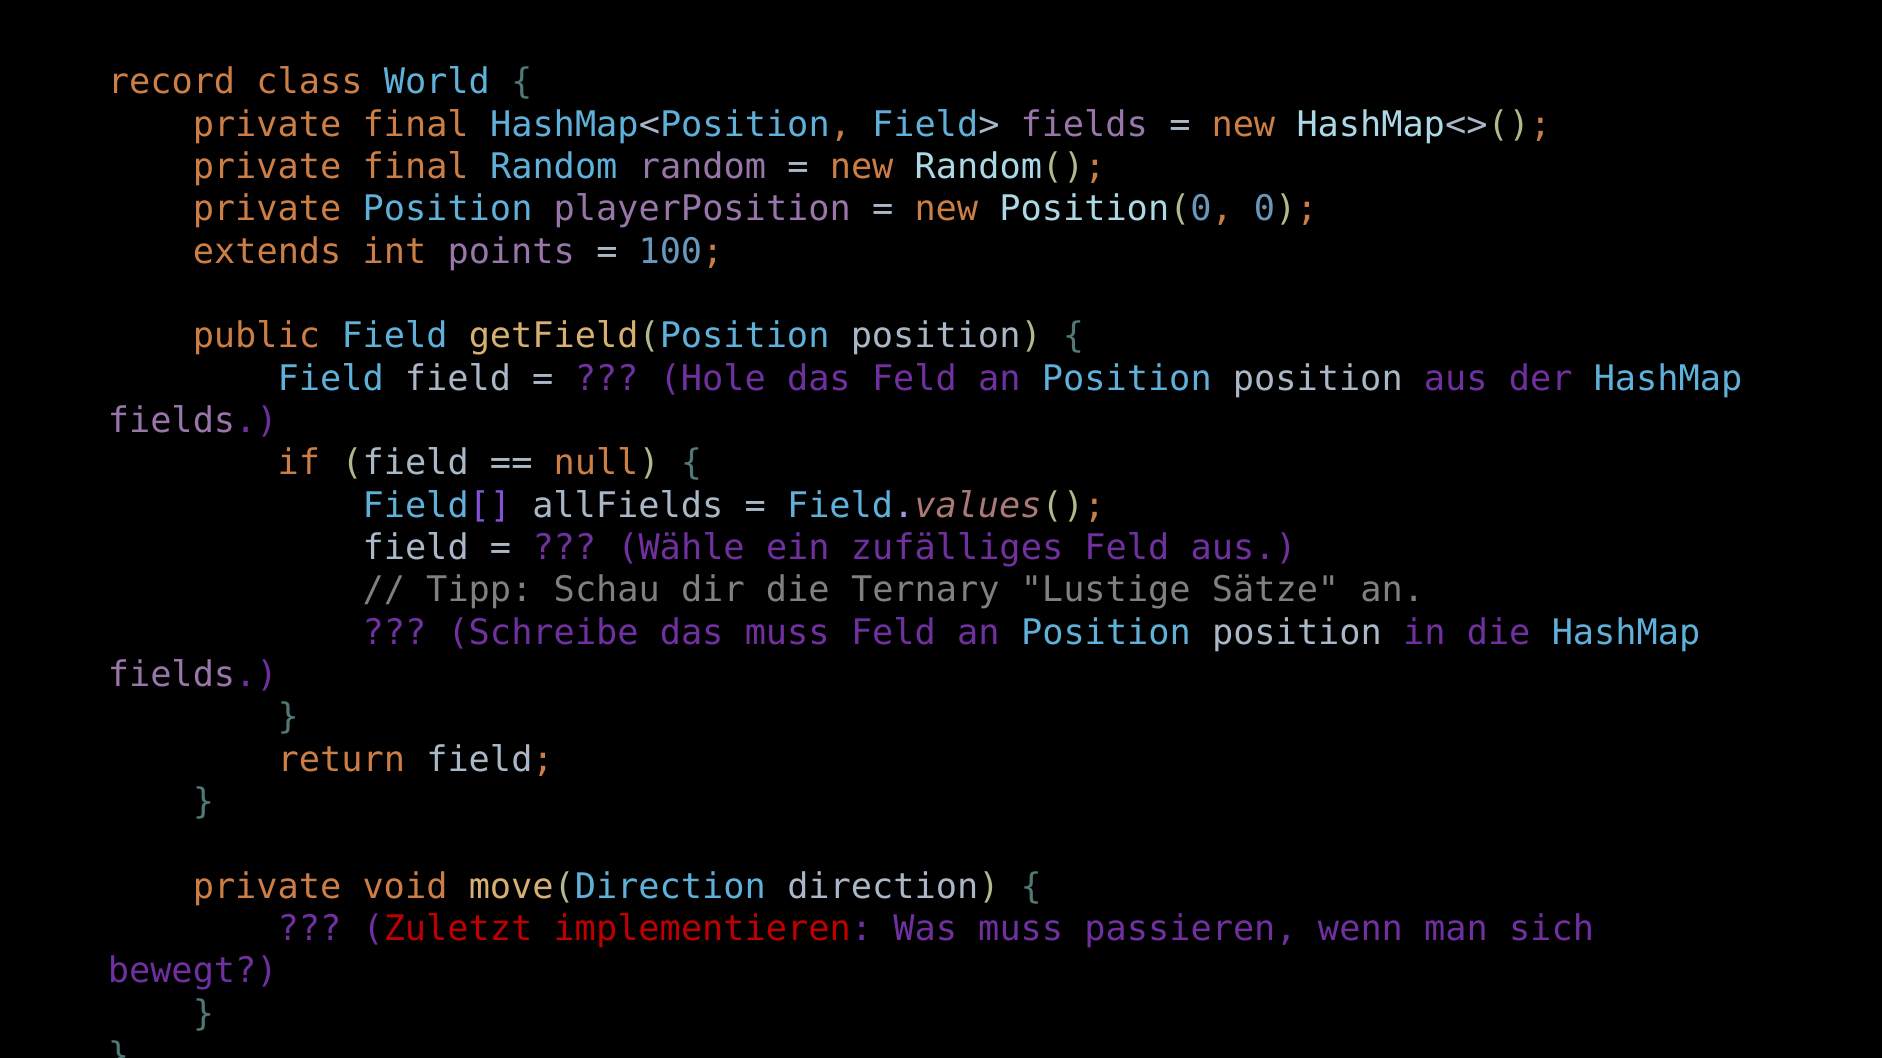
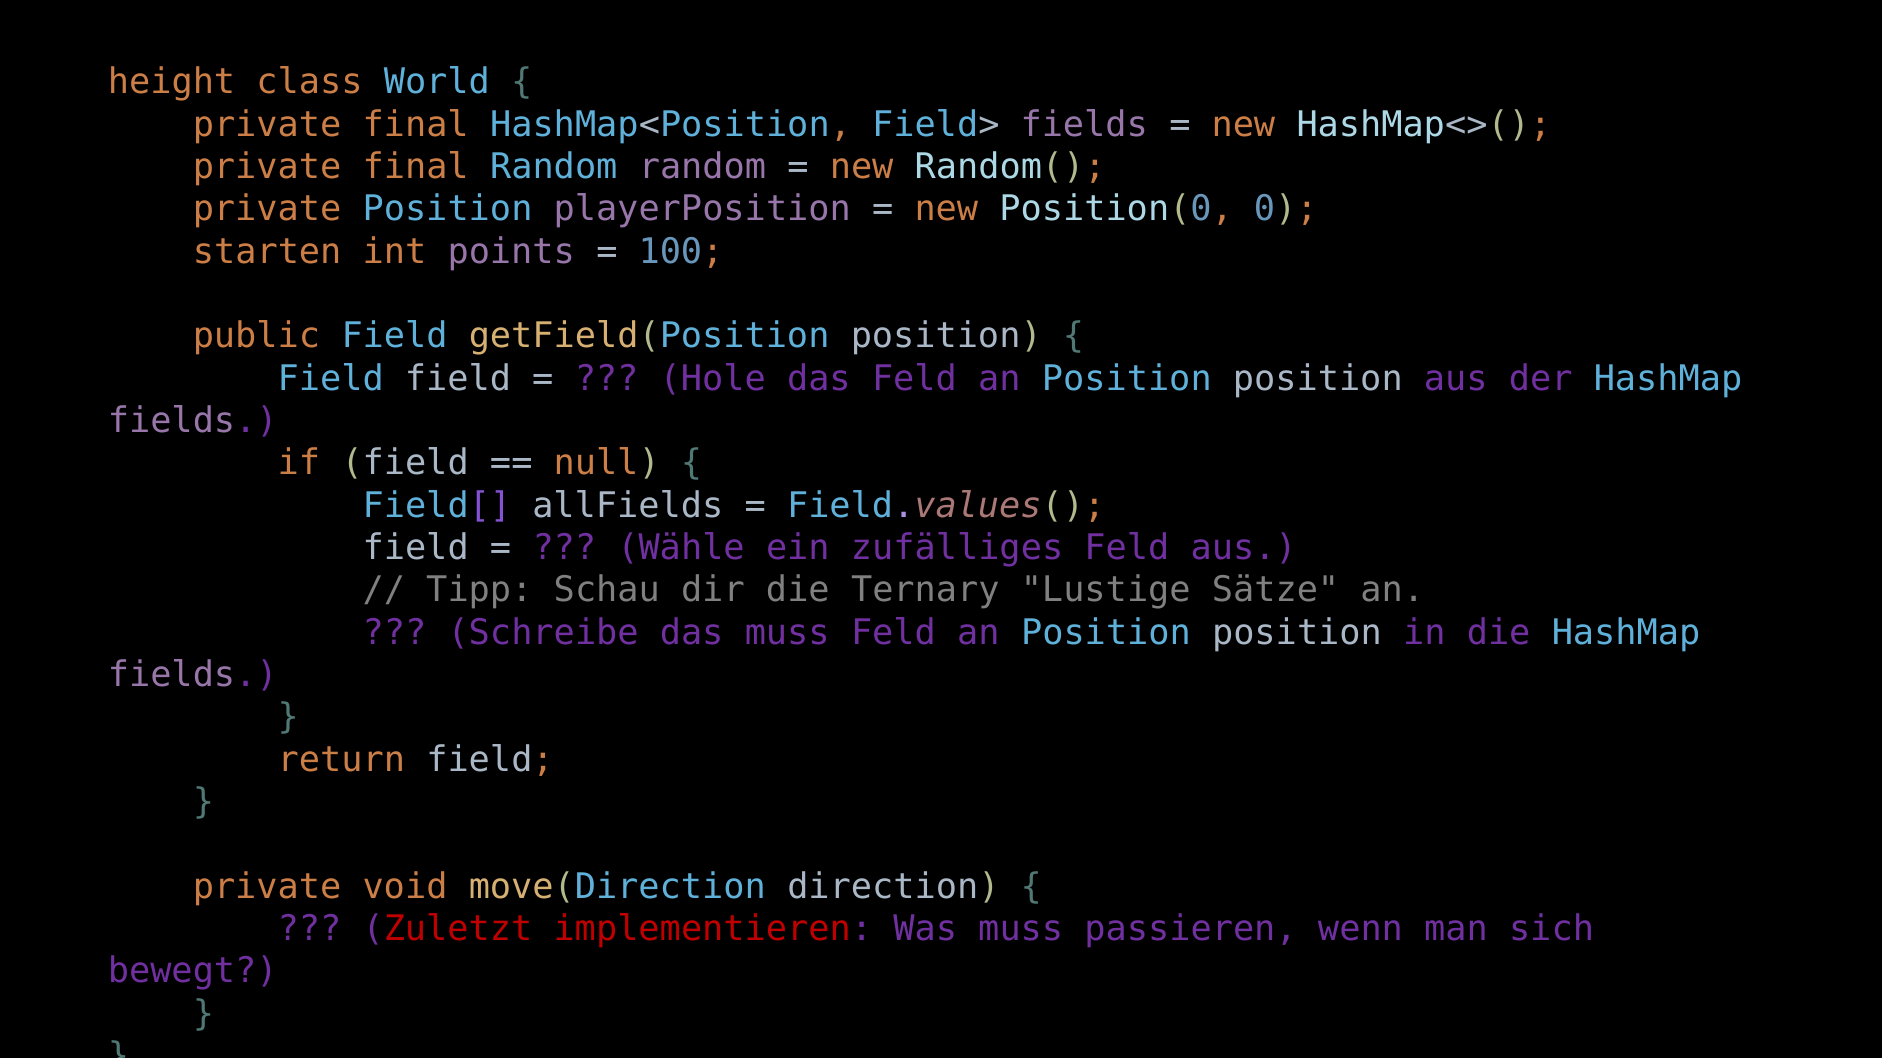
record: record -> height (172, 82)
extends: extends -> starten (267, 252)
